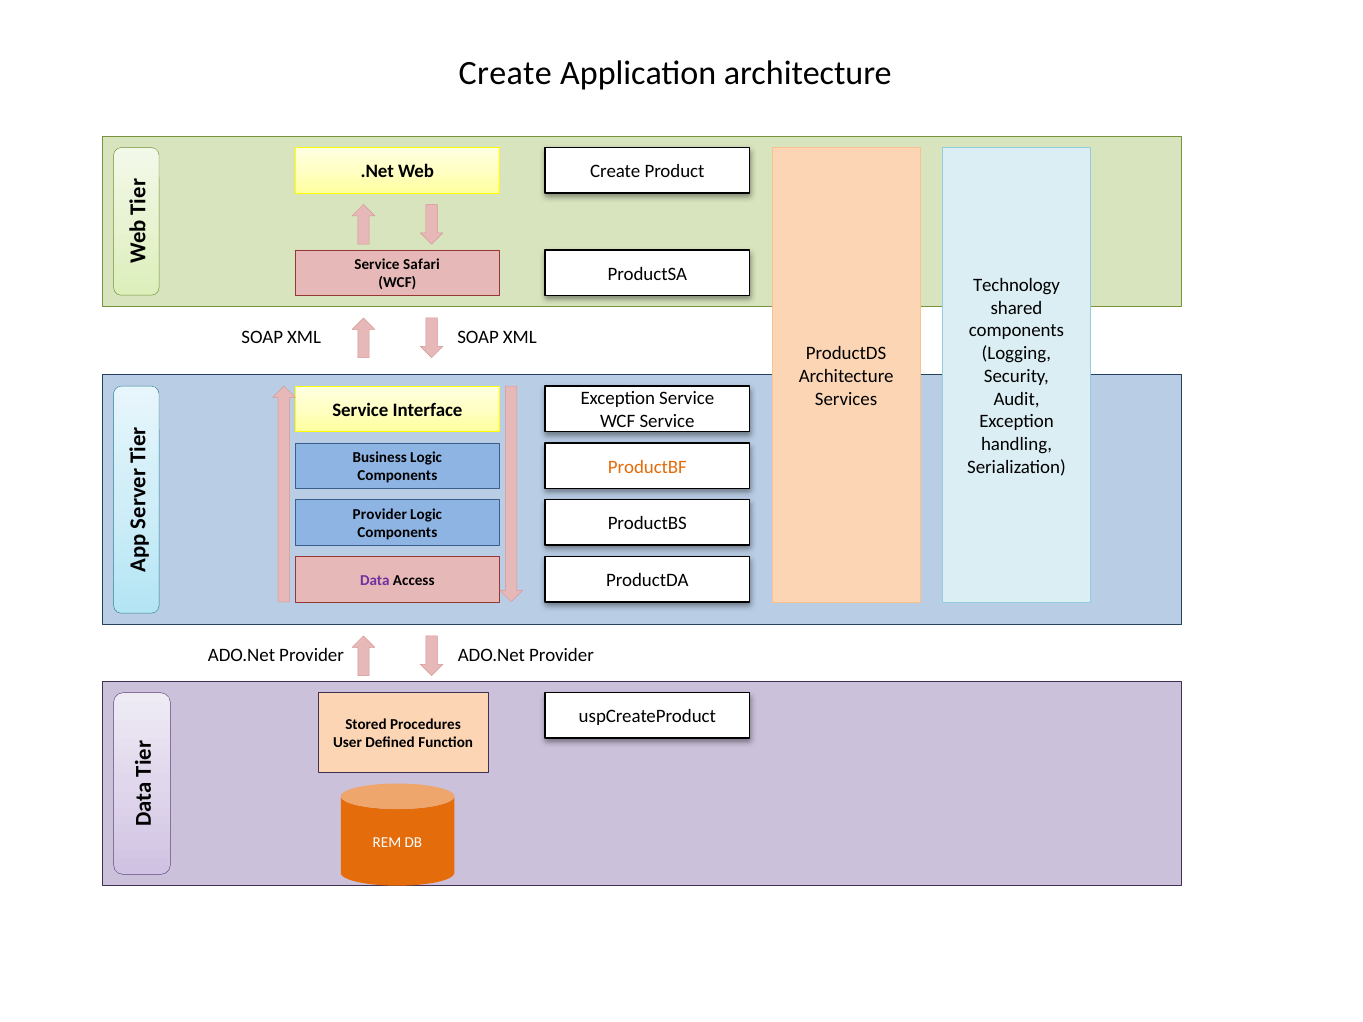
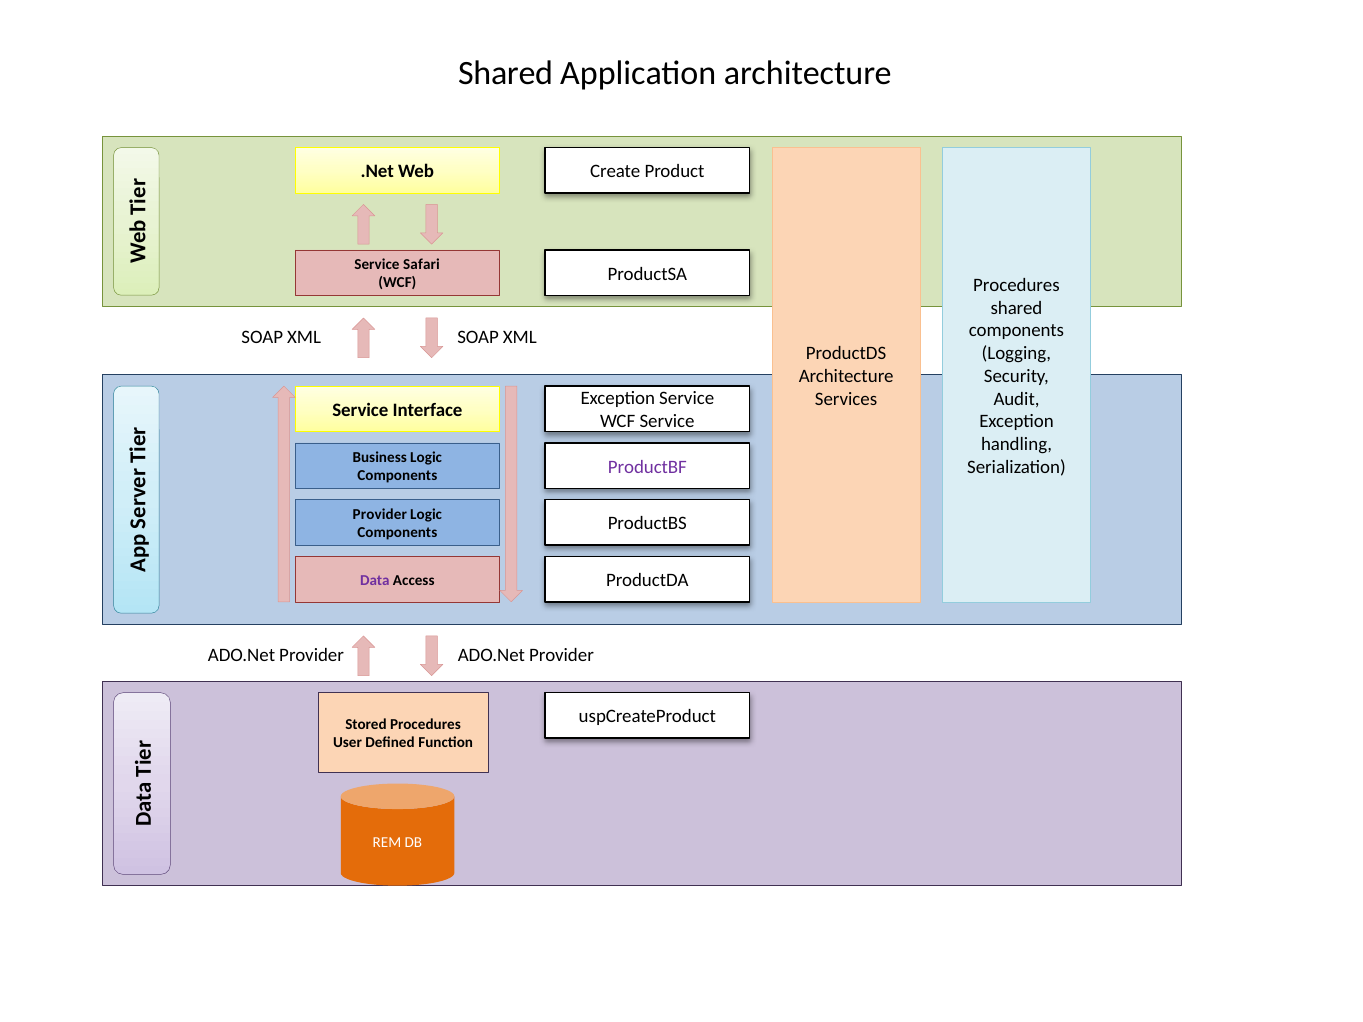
Create: Create -> Shared (506, 73)
Technology: Technology -> Procedures (1016, 285)
ProductBF colour: orange -> purple (647, 467)
